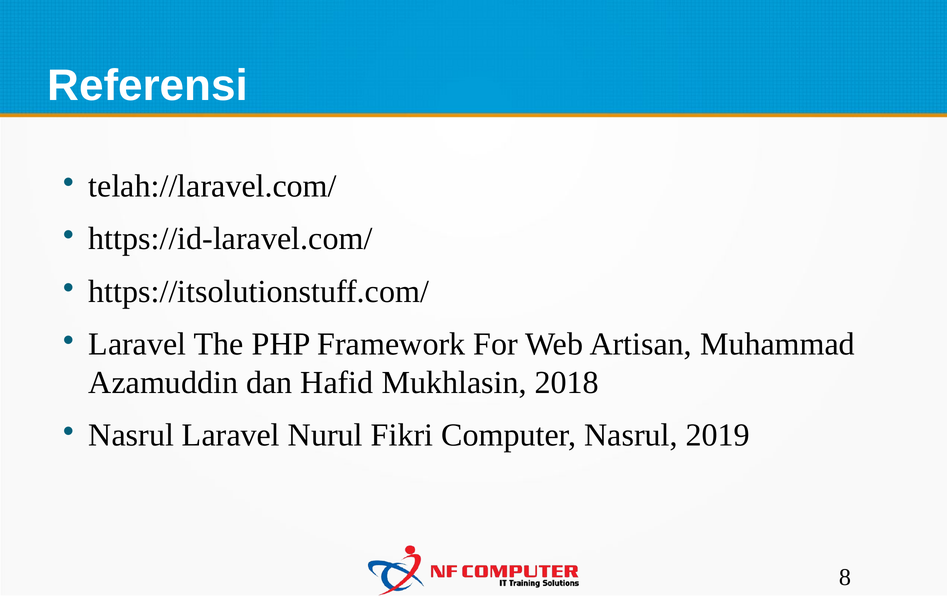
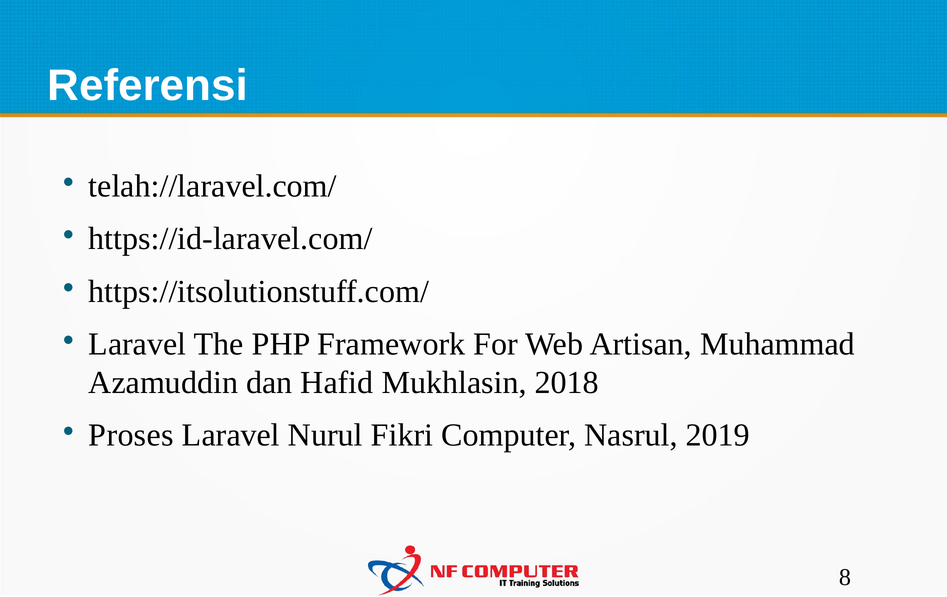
Nasrul: Nasrul -> Proses (131, 435)
